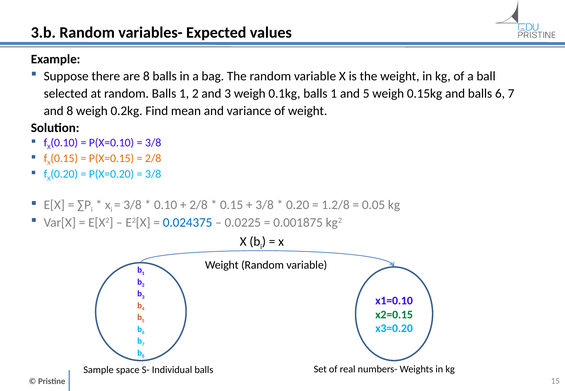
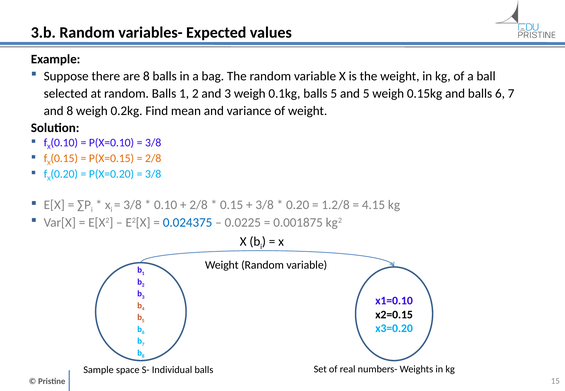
0.1kg balls 1: 1 -> 5 (334, 94)
0.05: 0.05 -> 4.15 (373, 205)
x2=0.15 colour: green -> black (394, 315)
